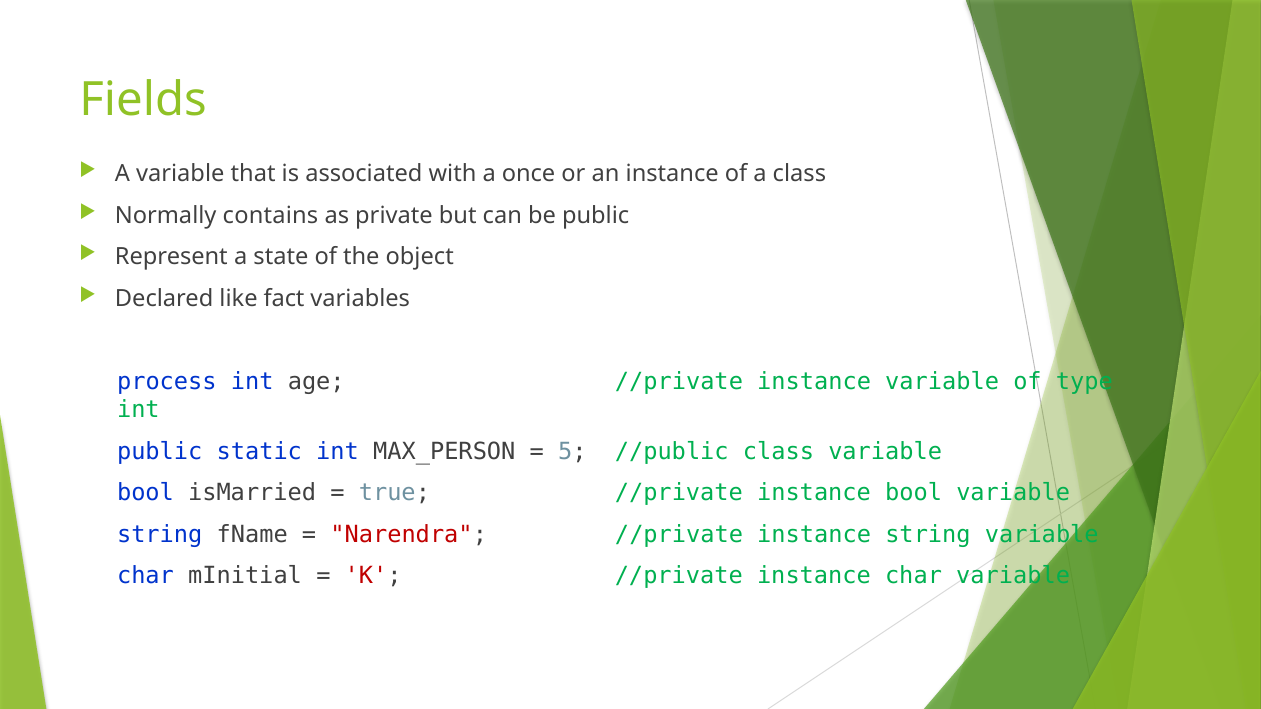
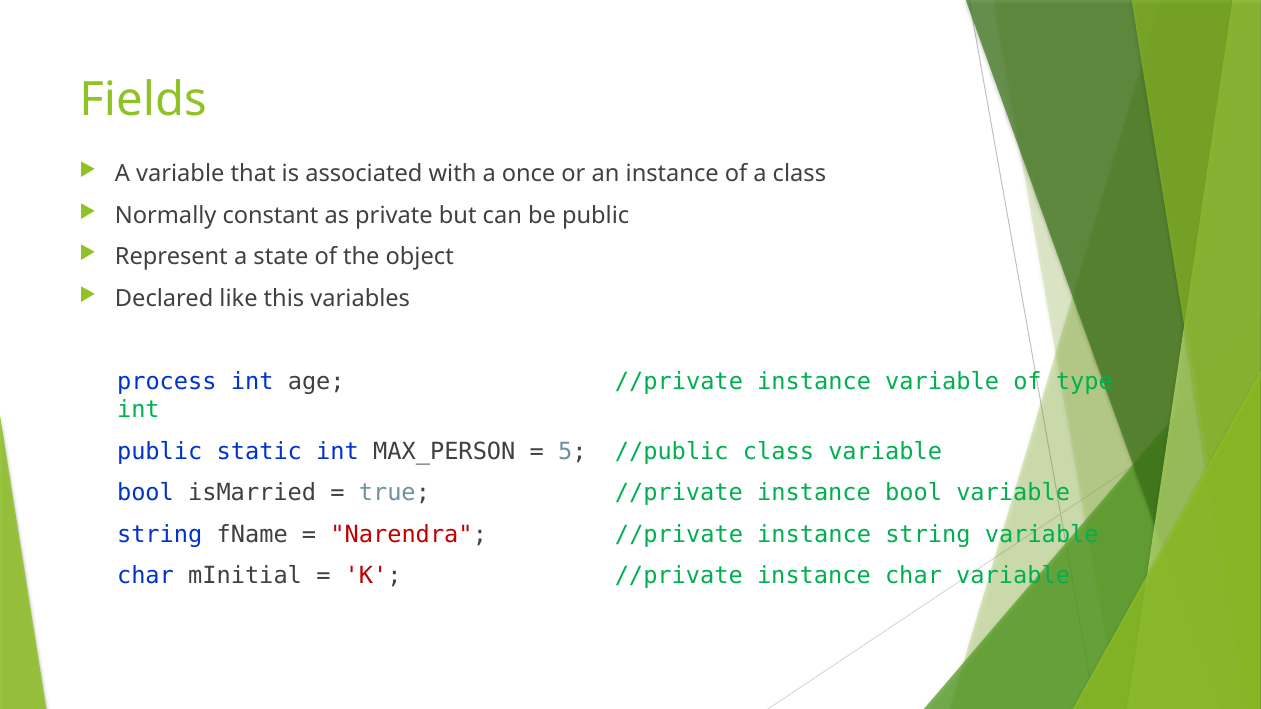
contains: contains -> constant (271, 216)
fact: fact -> this (284, 299)
